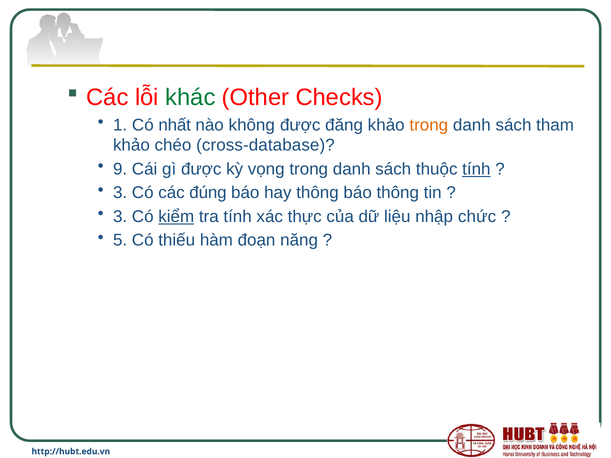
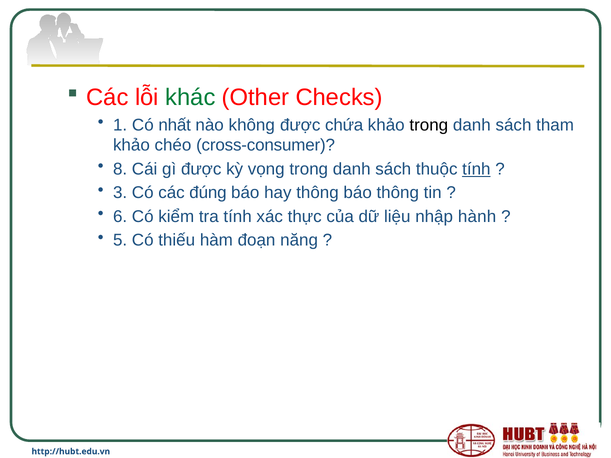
đăng: đăng -> chứa (344, 125)
trong colour: orange -> black (429, 125)
cross-database: cross-database -> cross-consumer (266, 145)
9: 9 -> 8 (120, 169)
3: 3 -> 6 (120, 217)
kiểm underline: present -> none (176, 217)
chức: chức -> hành (477, 217)
